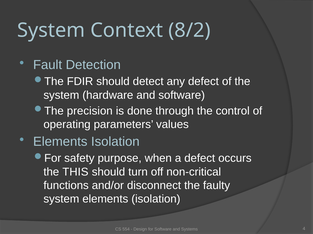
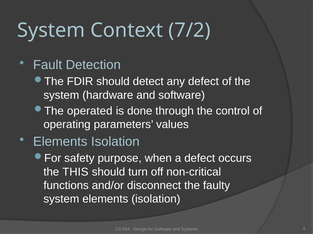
8/2: 8/2 -> 7/2 (189, 30)
precision: precision -> operated (90, 111)
